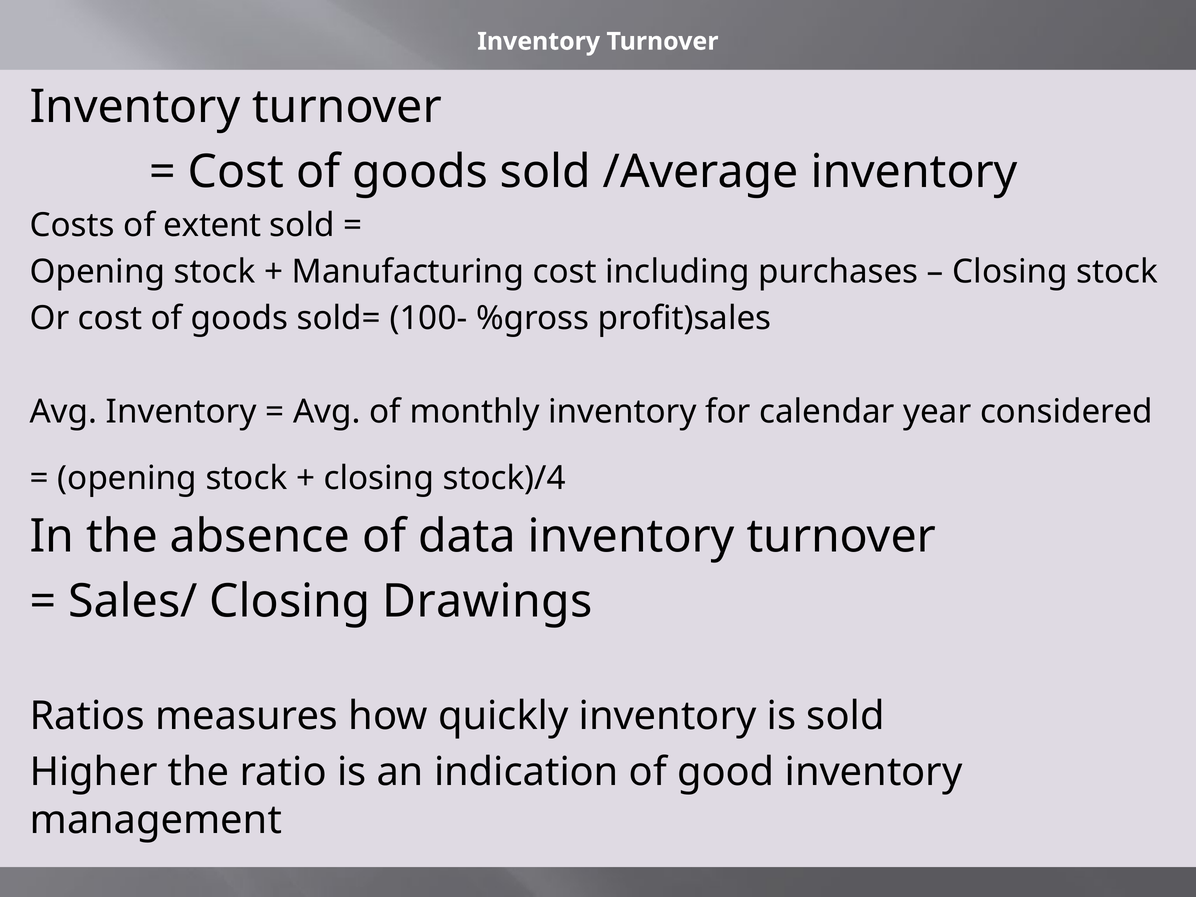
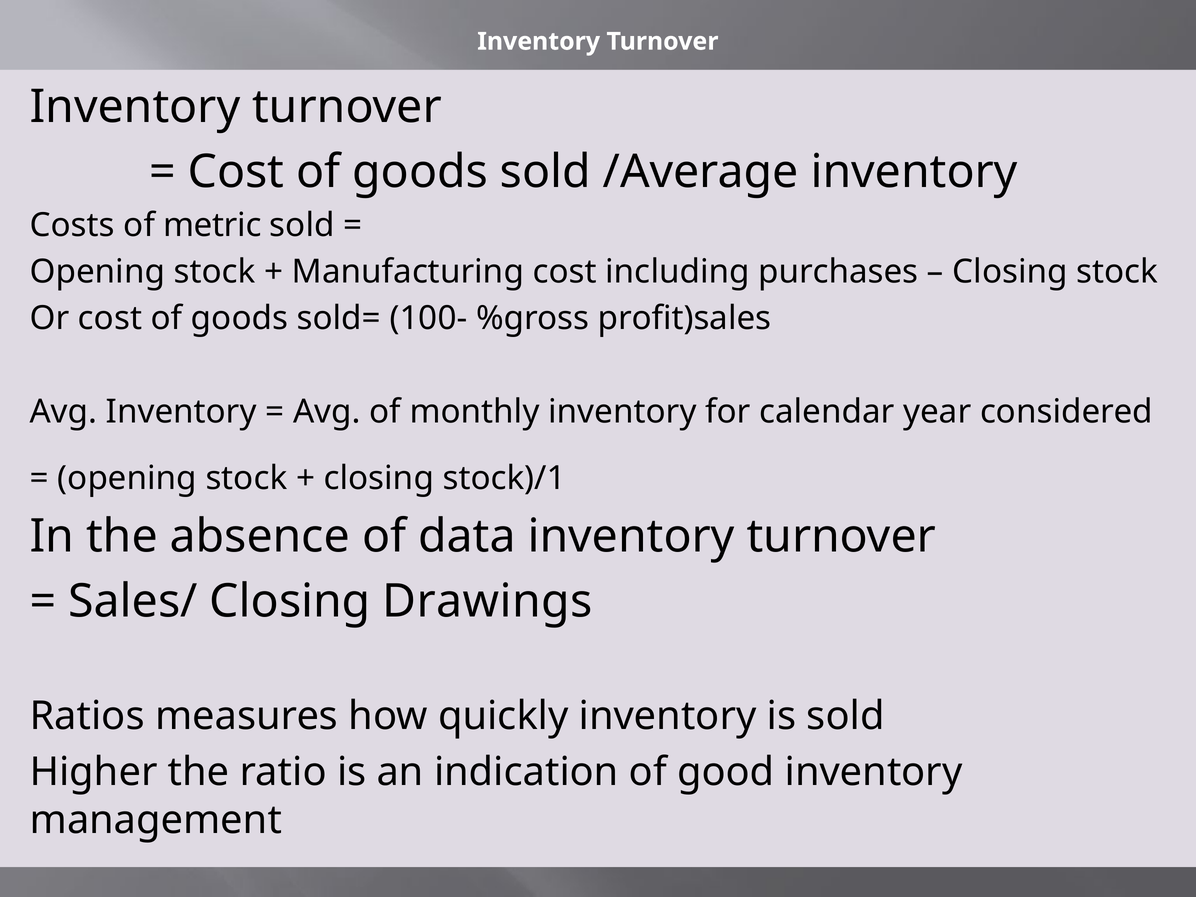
extent: extent -> metric (212, 225)
stock)/4: stock)/4 -> stock)/1 (504, 478)
